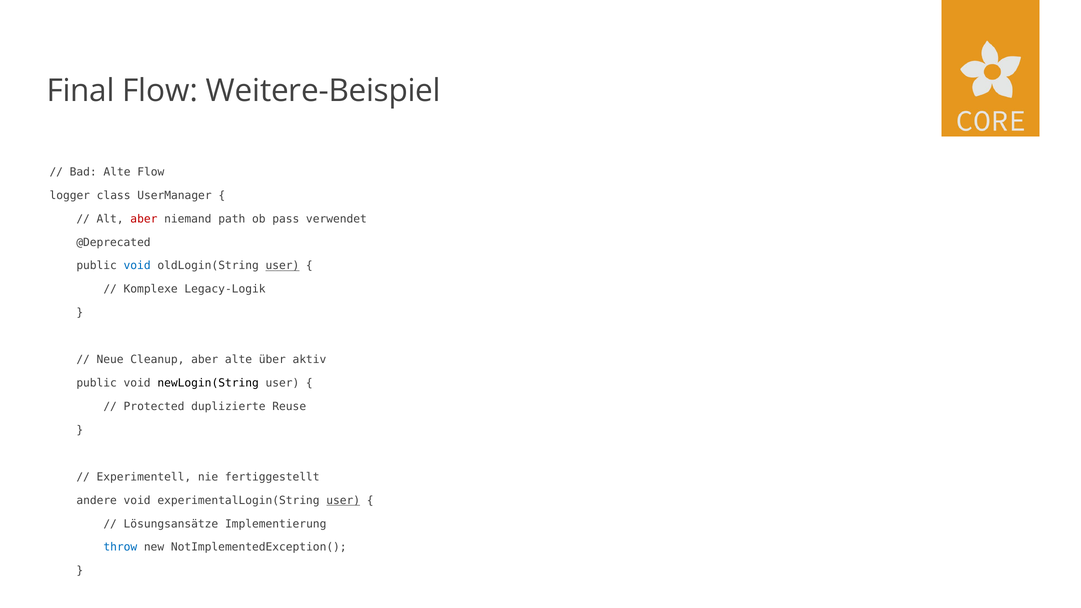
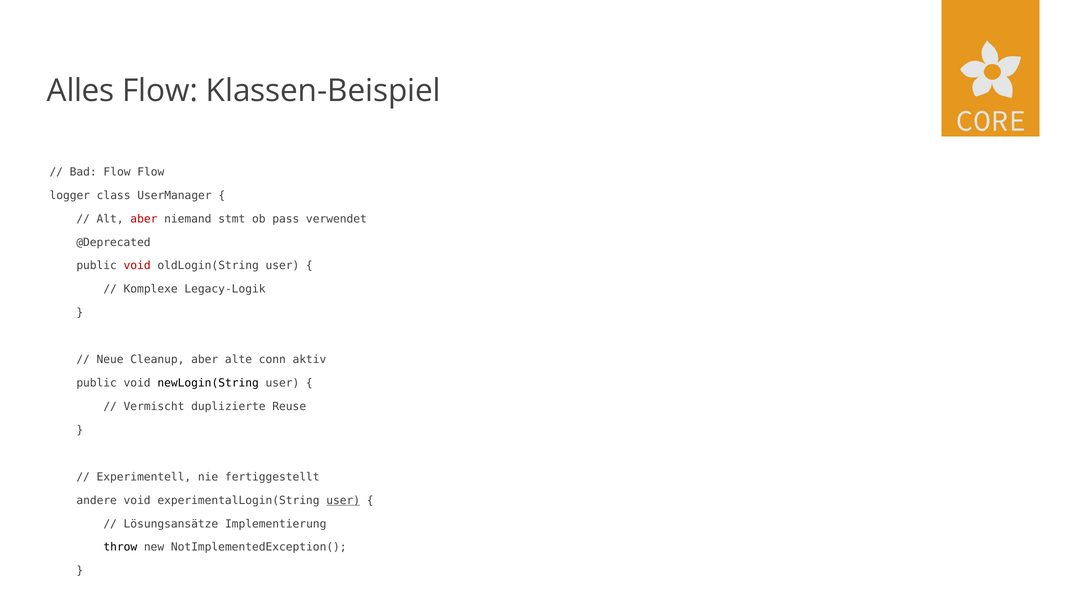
Final: Final -> Alles (81, 91)
Weitere-Beispiel: Weitere-Beispiel -> Klassen-Beispiel (323, 91)
Bad Alte: Alte -> Flow (117, 172)
path: path -> stmt (232, 219)
void colour: blue -> red (137, 266)
user underline: present -> none (282, 266)
über: über -> conn (272, 360)
Protected: Protected -> Vermischt (154, 407)
throw colour: blue -> black (120, 547)
